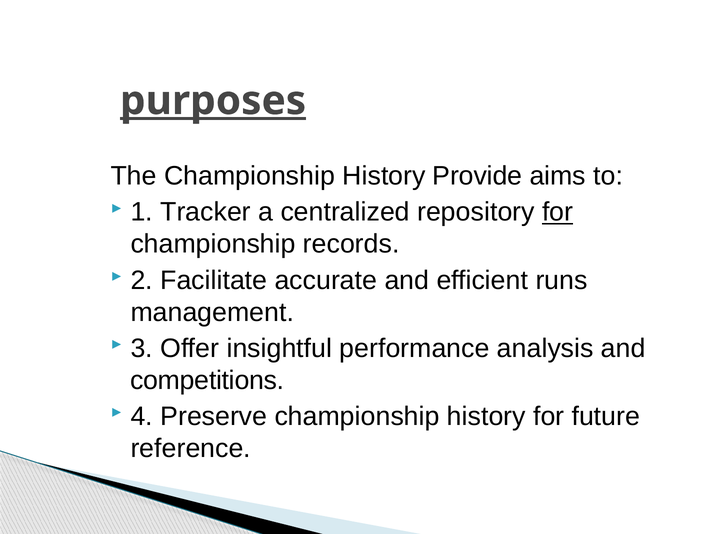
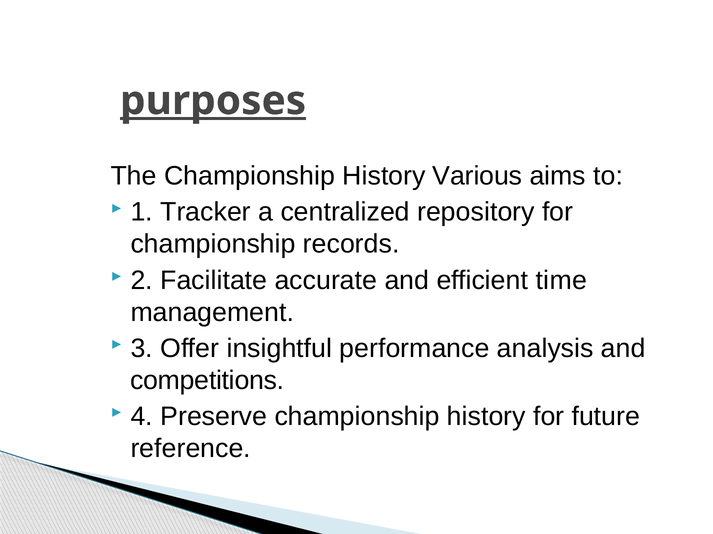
Provide: Provide -> Various (477, 176)
for underline: present -> none (558, 212)
runs: runs -> time (561, 281)
